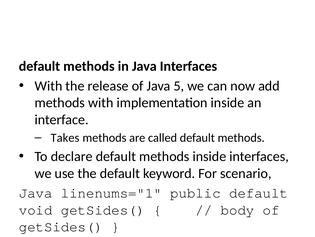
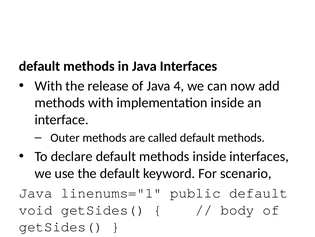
5: 5 -> 4 (179, 86)
Takes: Takes -> Outer (65, 137)
